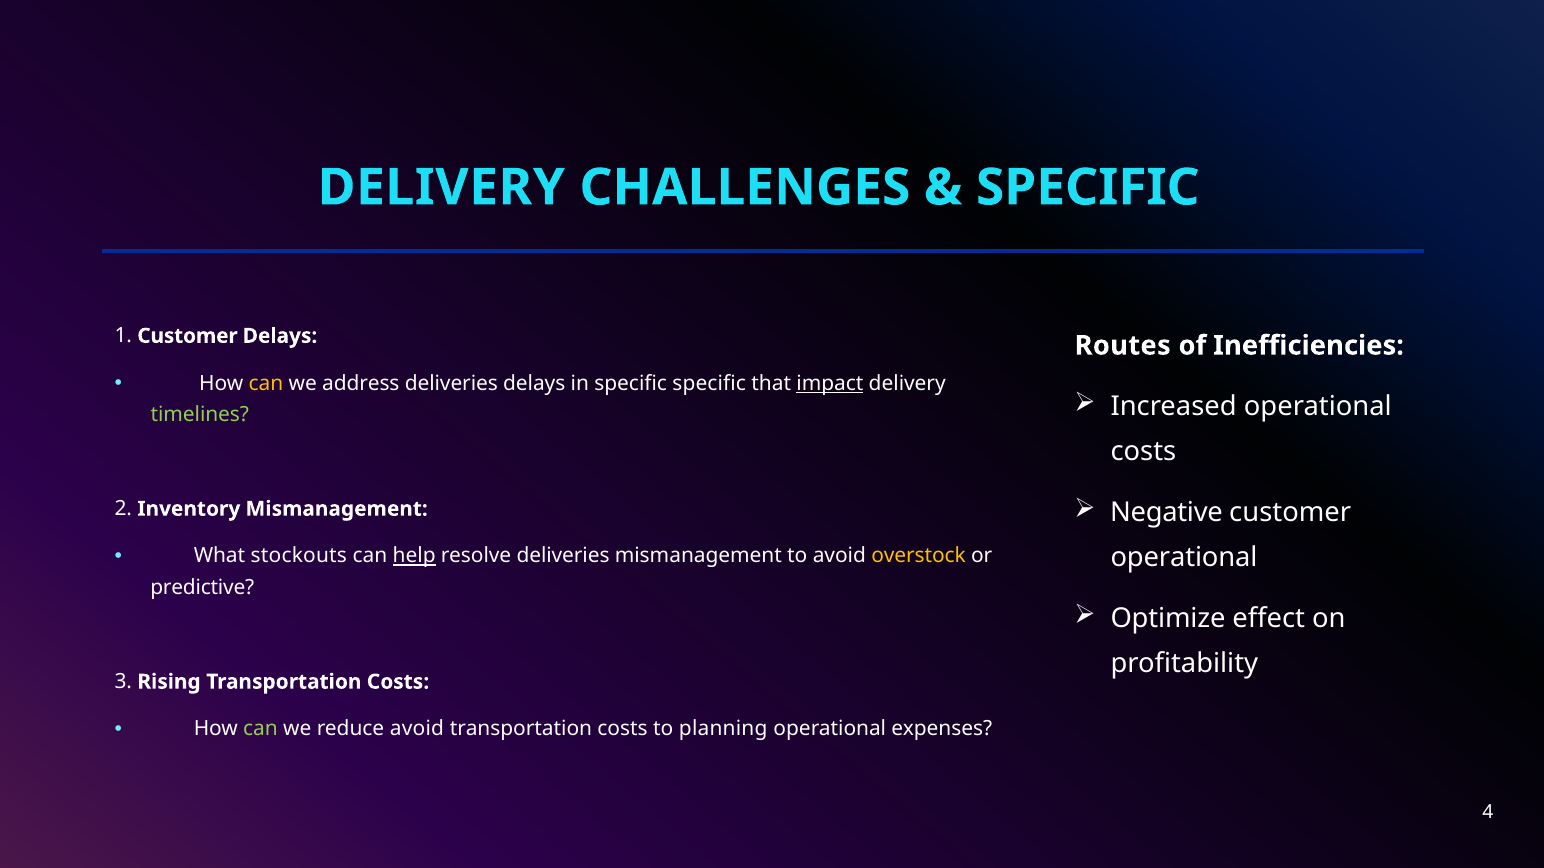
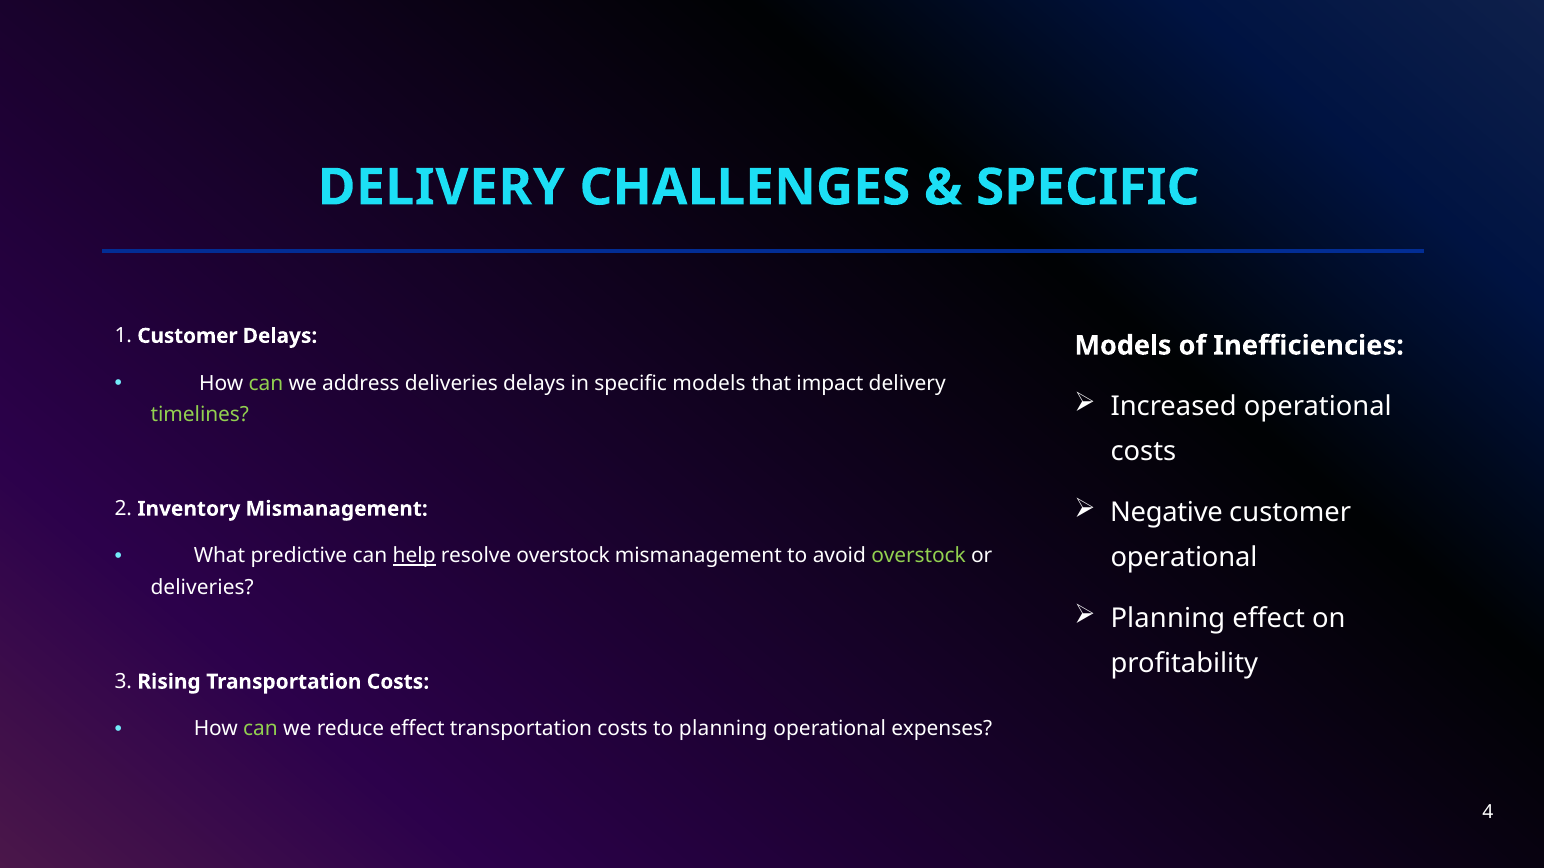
Routes: Routes -> Models (1123, 346)
can colour: yellow -> light green (266, 383)
specific specific: specific -> models (709, 383)
impact underline: present -> none (830, 383)
stockouts: stockouts -> predictive (299, 556)
resolve deliveries: deliveries -> overstock (563, 556)
overstock colour: yellow -> light green (919, 556)
predictive: predictive -> deliveries (202, 588)
Optimize: Optimize -> Planning (1168, 619)
reduce avoid: avoid -> effect (417, 729)
